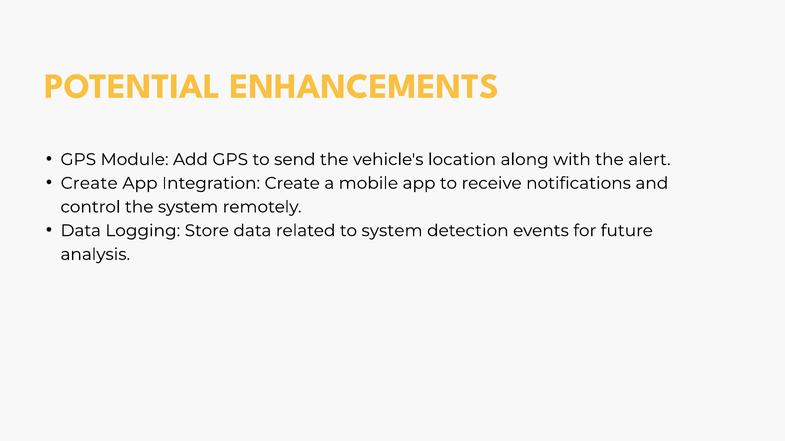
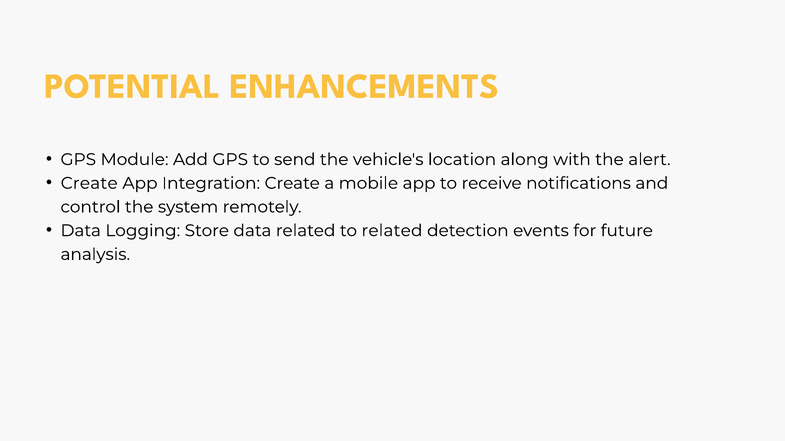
to system: system -> related (392, 231)
